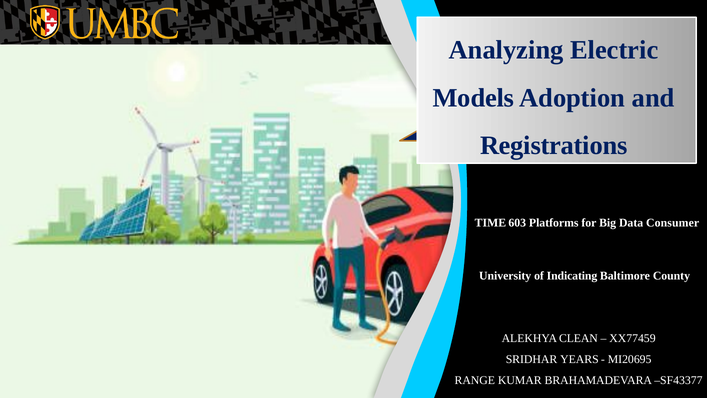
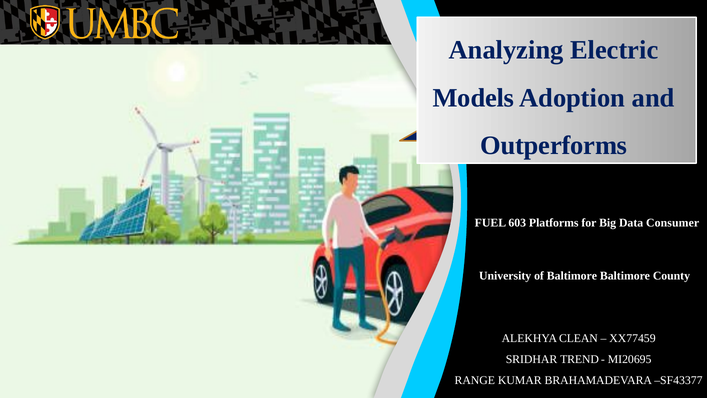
Registrations: Registrations -> Outperforms (554, 145)
TIME: TIME -> FUEL (490, 223)
of Indicating: Indicating -> Baltimore (572, 275)
YEARS: YEARS -> TREND (580, 359)
